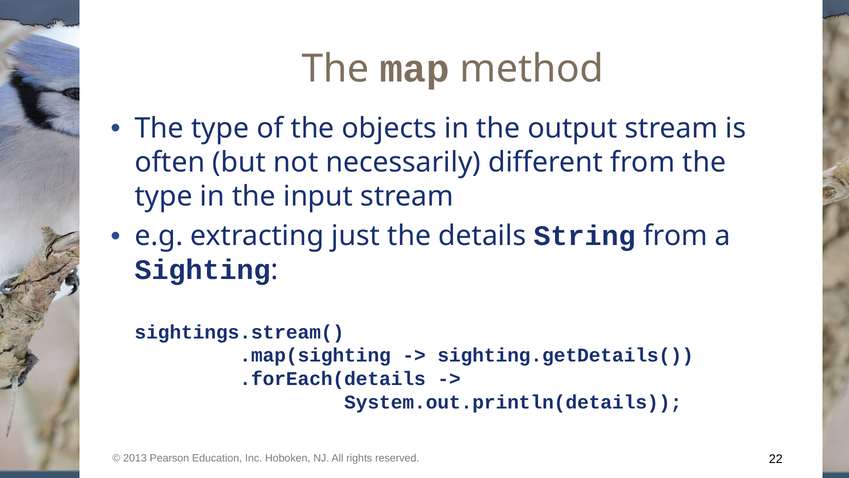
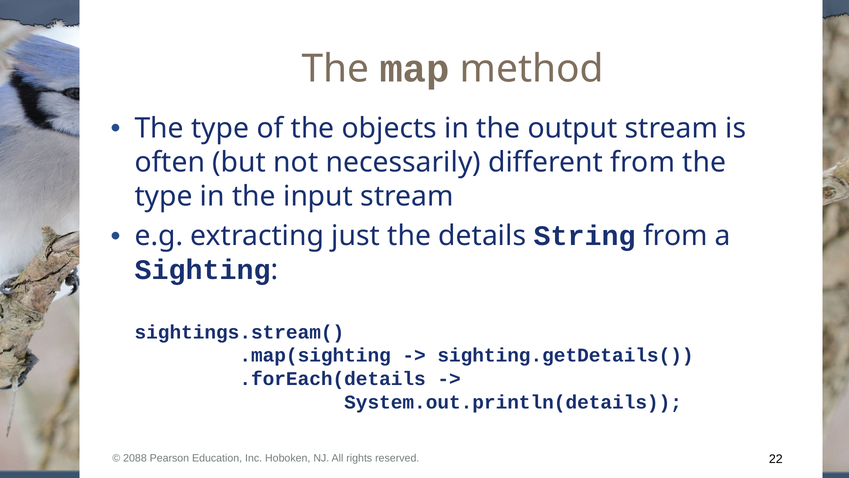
2013: 2013 -> 2088 (135, 458)
